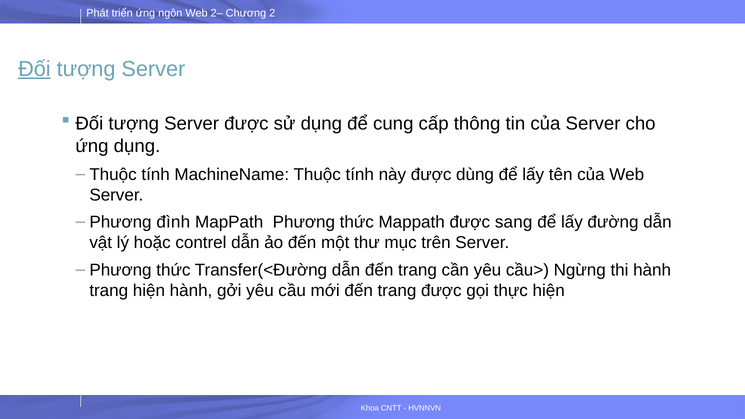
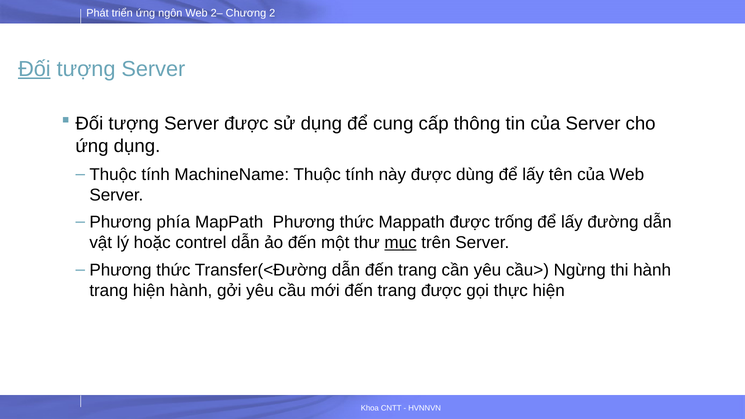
đình: đình -> phía (173, 222)
sang: sang -> trống (514, 222)
mục underline: none -> present (401, 243)
